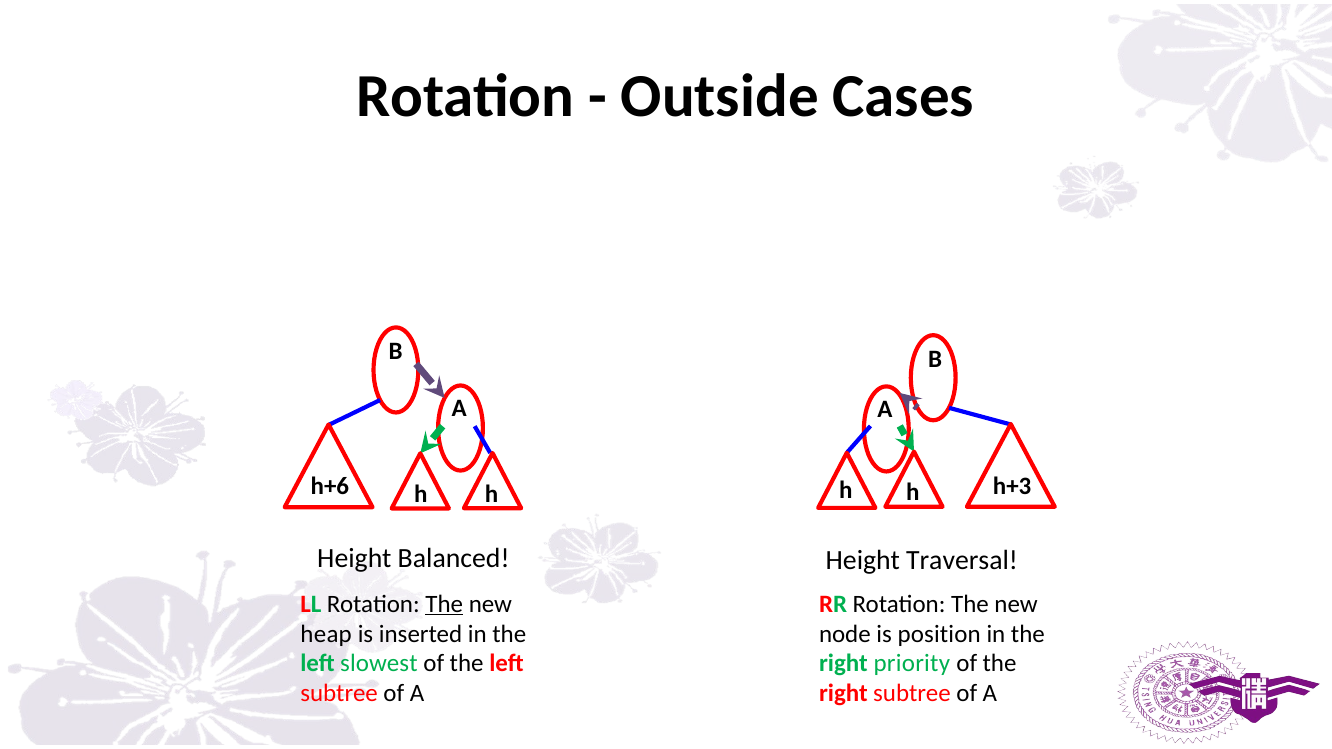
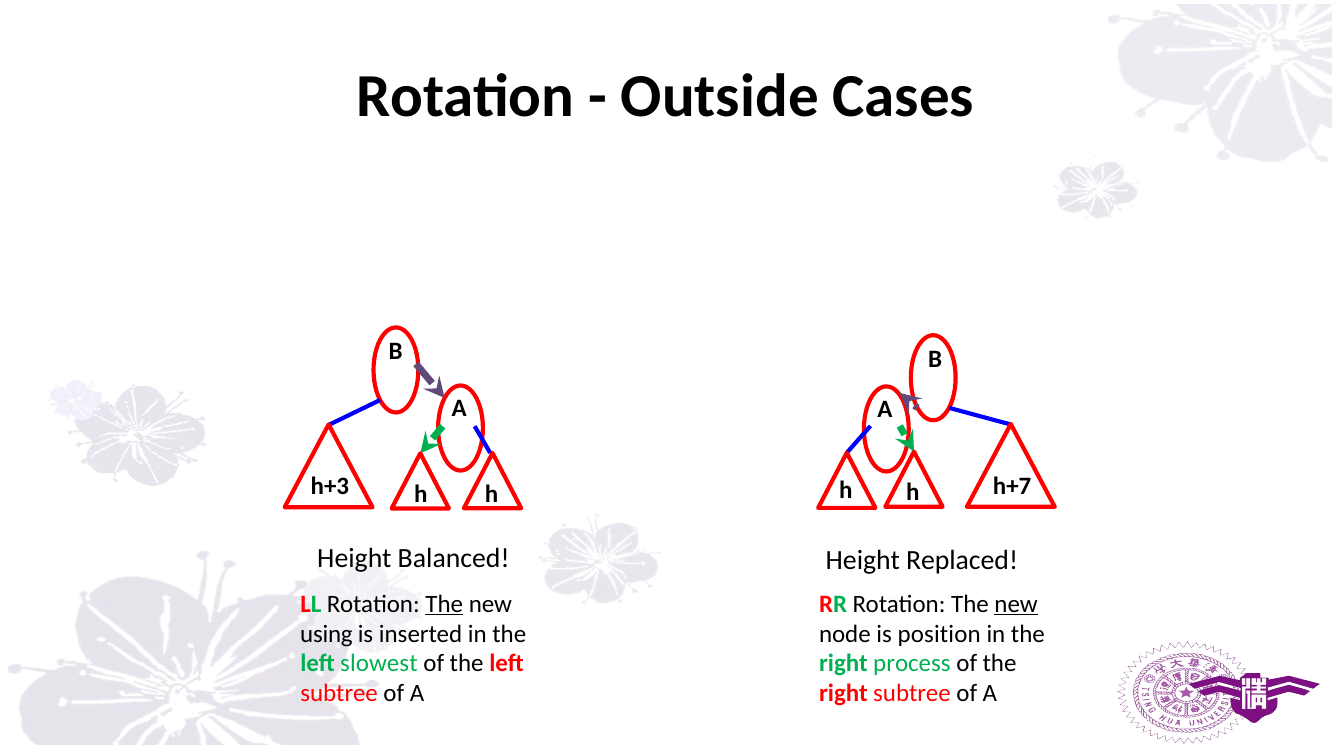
h+6: h+6 -> h+3 (330, 487)
h+3: h+3 -> h+7 (1012, 486)
Traversal: Traversal -> Replaced (962, 560)
new underline: none -> present (1016, 604)
heap: heap -> using (326, 634)
priority: priority -> process (912, 664)
